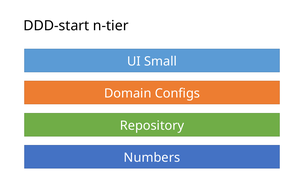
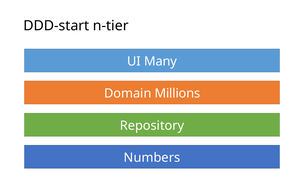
Small: Small -> Many (161, 61)
Configs: Configs -> Millions (177, 93)
